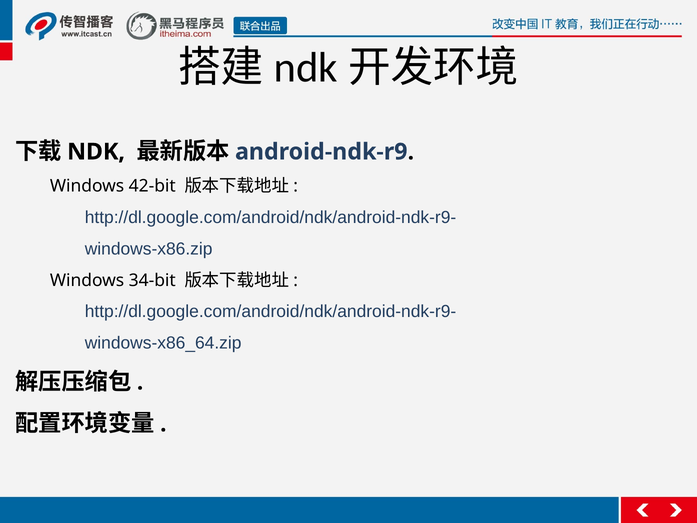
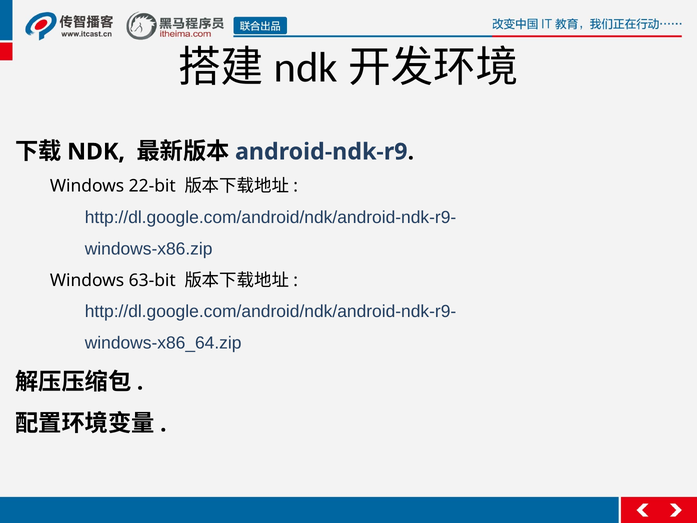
42-bit: 42-bit -> 22-bit (152, 186)
34-bit: 34-bit -> 63-bit (152, 280)
